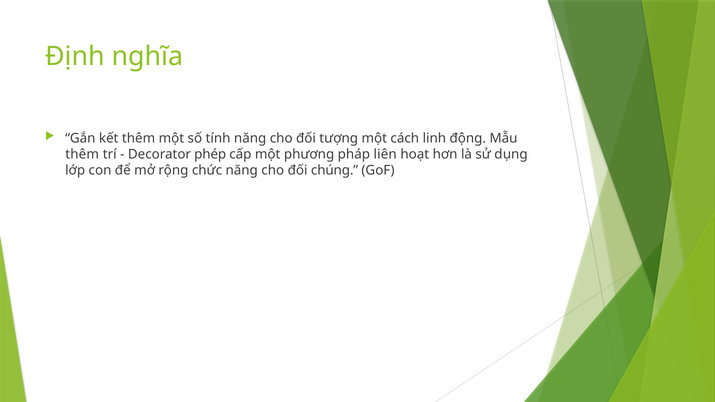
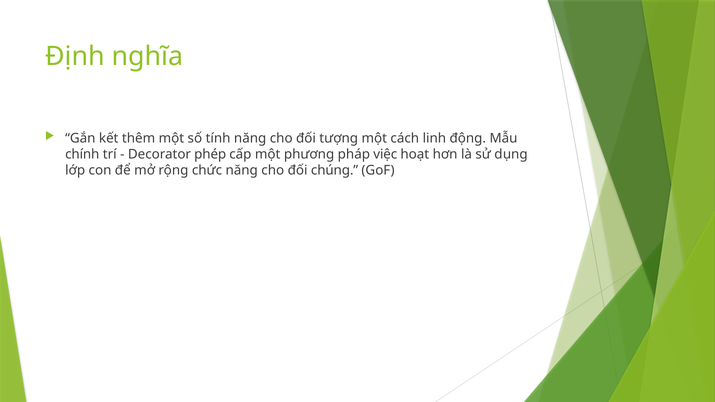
thêm: thêm -> chính (82, 155)
liên: liên -> việc (385, 155)
